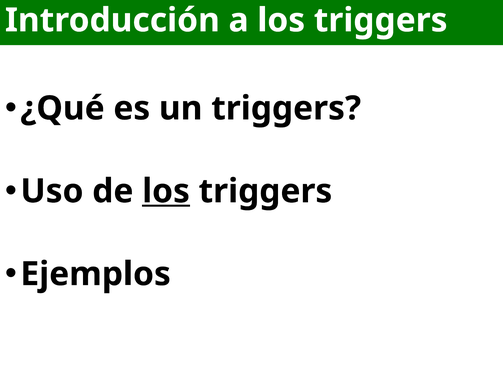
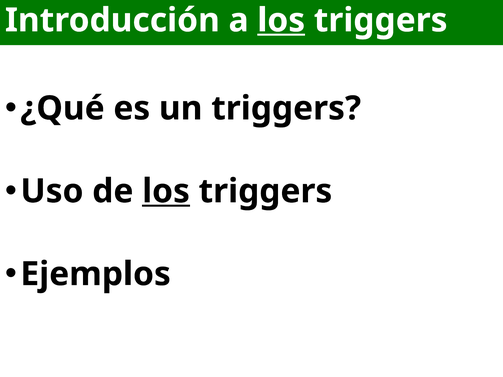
los underline: none -> present (281, 20)
